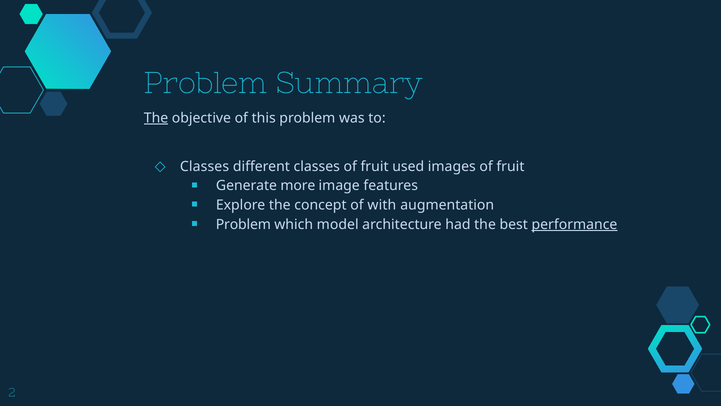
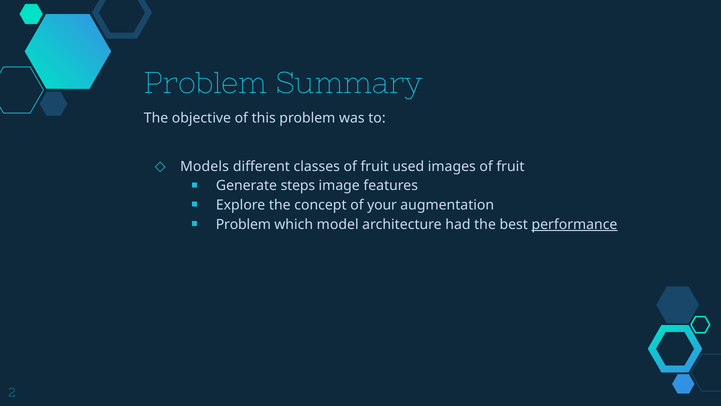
The underline: present -> none (156, 118)
Classes: Classes -> Models (205, 166)
more: more -> steps (298, 186)
with: with -> your (382, 205)
